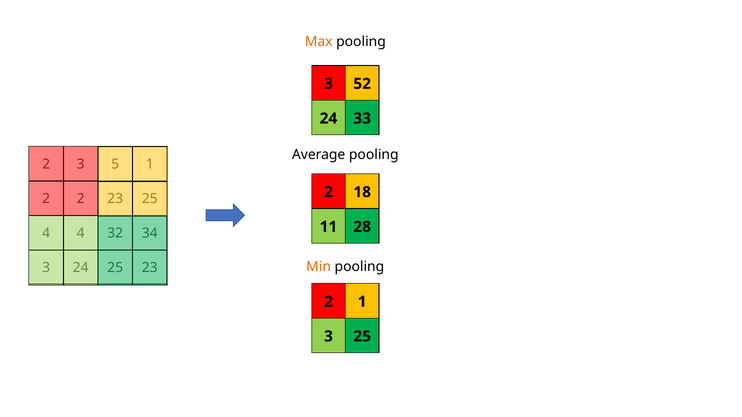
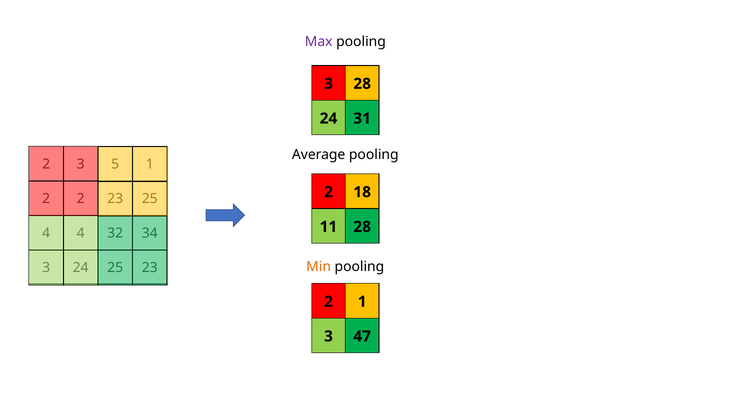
Max colour: orange -> purple (319, 42)
3 52: 52 -> 28 (362, 84)
33: 33 -> 31 (362, 119)
3 25: 25 -> 47 (362, 337)
